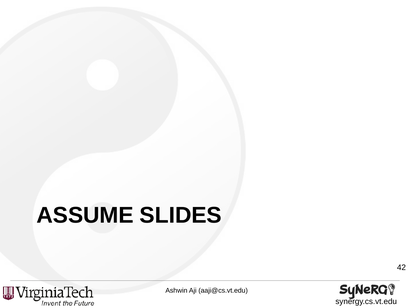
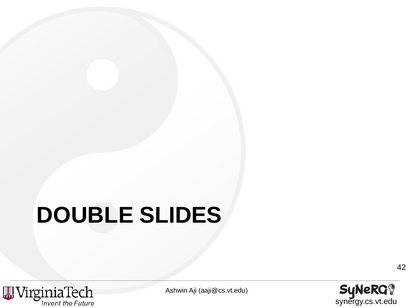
ASSUME: ASSUME -> DOUBLE (85, 215)
